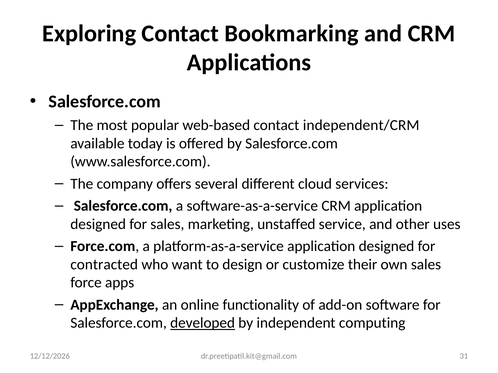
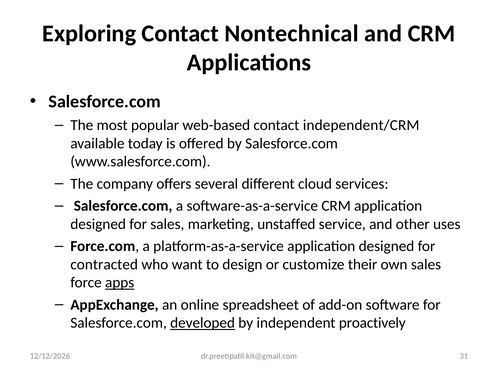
Bookmarking: Bookmarking -> Nontechnical (292, 34)
apps underline: none -> present (120, 283)
functionality: functionality -> spreadsheet (261, 305)
computing: computing -> proactively (372, 323)
